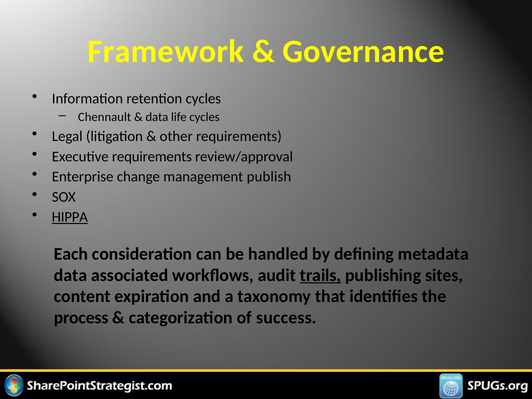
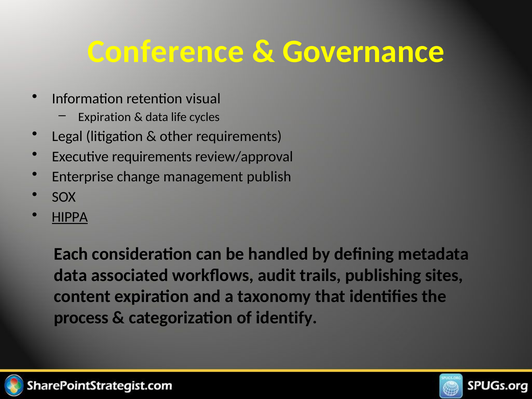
Framework: Framework -> Conference (166, 51)
retention cycles: cycles -> visual (203, 99)
Chennault: Chennault -> Expiration (105, 117)
trails underline: present -> none (321, 275)
success: success -> identify (287, 318)
